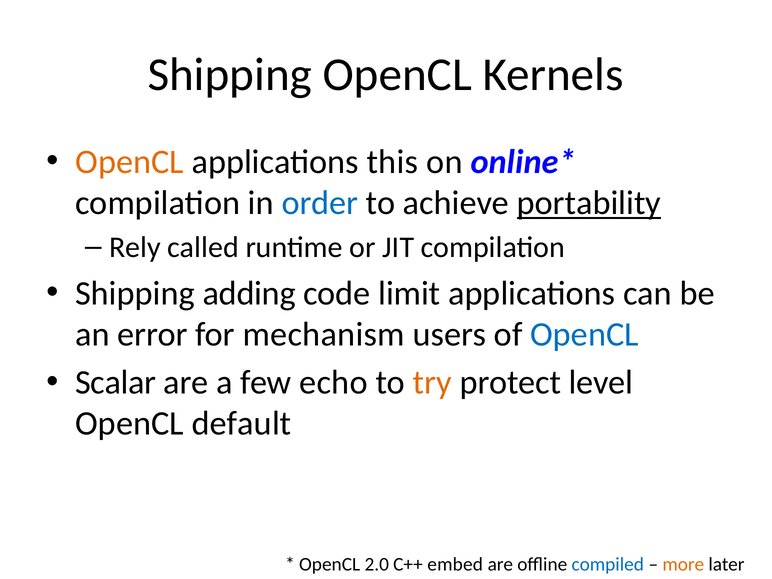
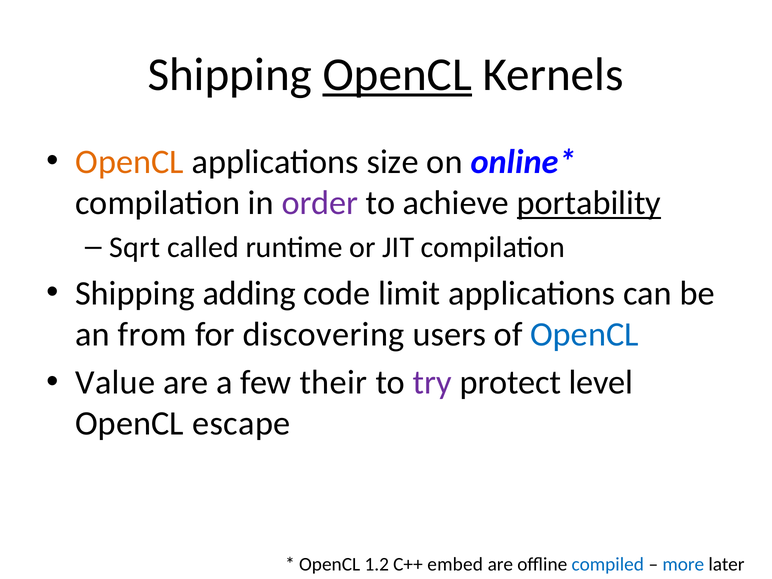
OpenCL underline: none -> present (397, 75)
this: this -> size (393, 162)
order colour: blue -> purple (320, 203)
Rely: Rely -> Sqrt (135, 247)
error: error -> from (152, 334)
mechanism: mechanism -> discovering (324, 334)
Scalar: Scalar -> Value (115, 382)
echo: echo -> their (333, 382)
try colour: orange -> purple (432, 382)
default: default -> escape (241, 424)
2.0: 2.0 -> 1.2 (377, 565)
more colour: orange -> blue (683, 565)
